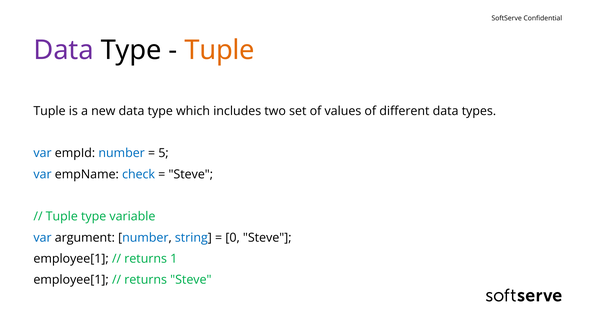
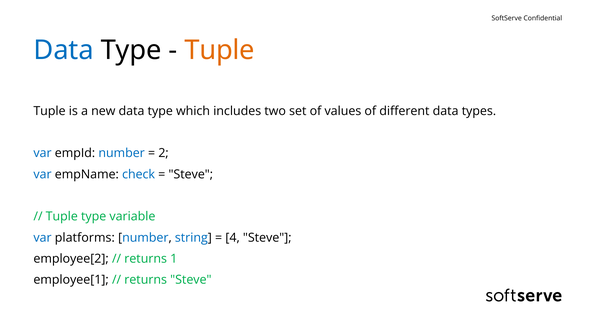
Data colour: purple -> blue (64, 50)
5: 5 -> 2 (163, 153)
argument: argument -> platforms (85, 237)
0: 0 -> 4 (233, 237)
employee[1: employee[1 -> employee[2 (71, 258)
